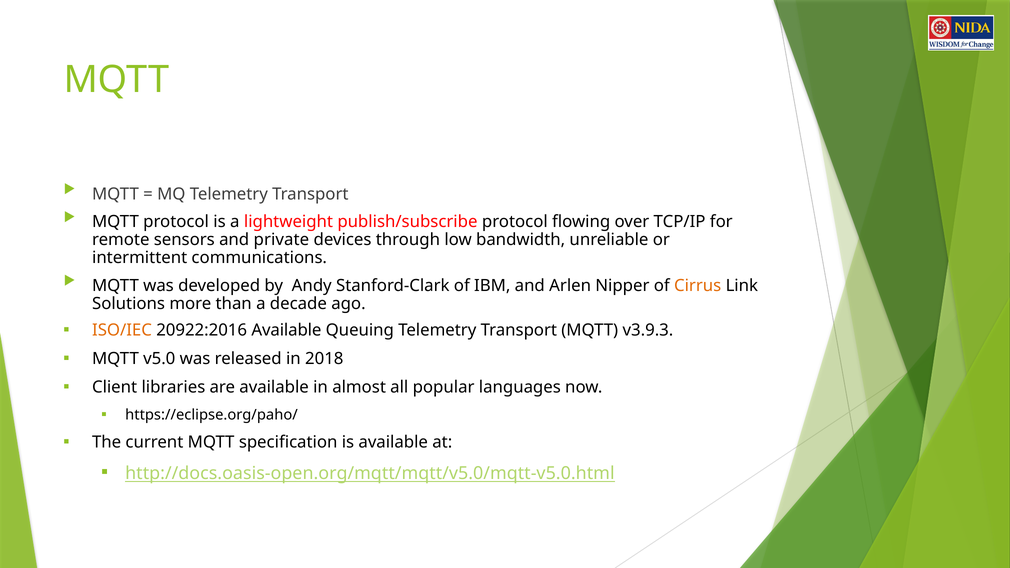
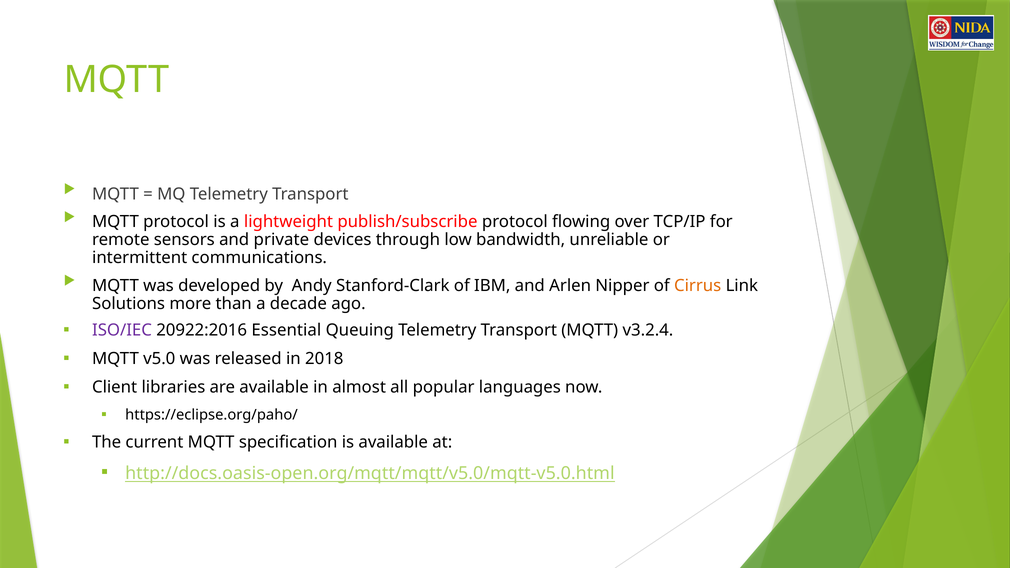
ISO/IEC colour: orange -> purple (122, 330)
20922:2016 Available: Available -> Essential (286, 330)
v3.9.3: v3.9.3 -> v3.2.4 (648, 330)
